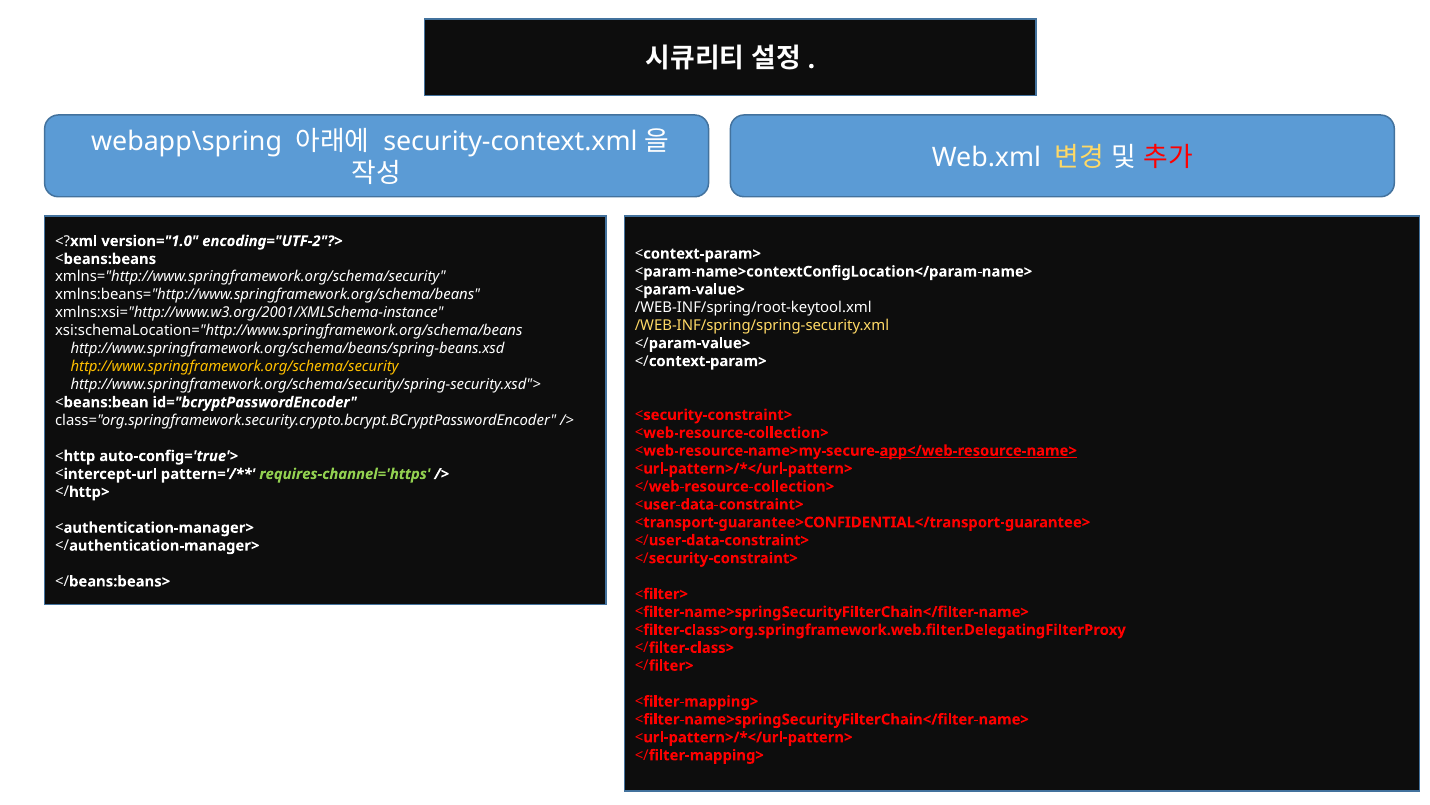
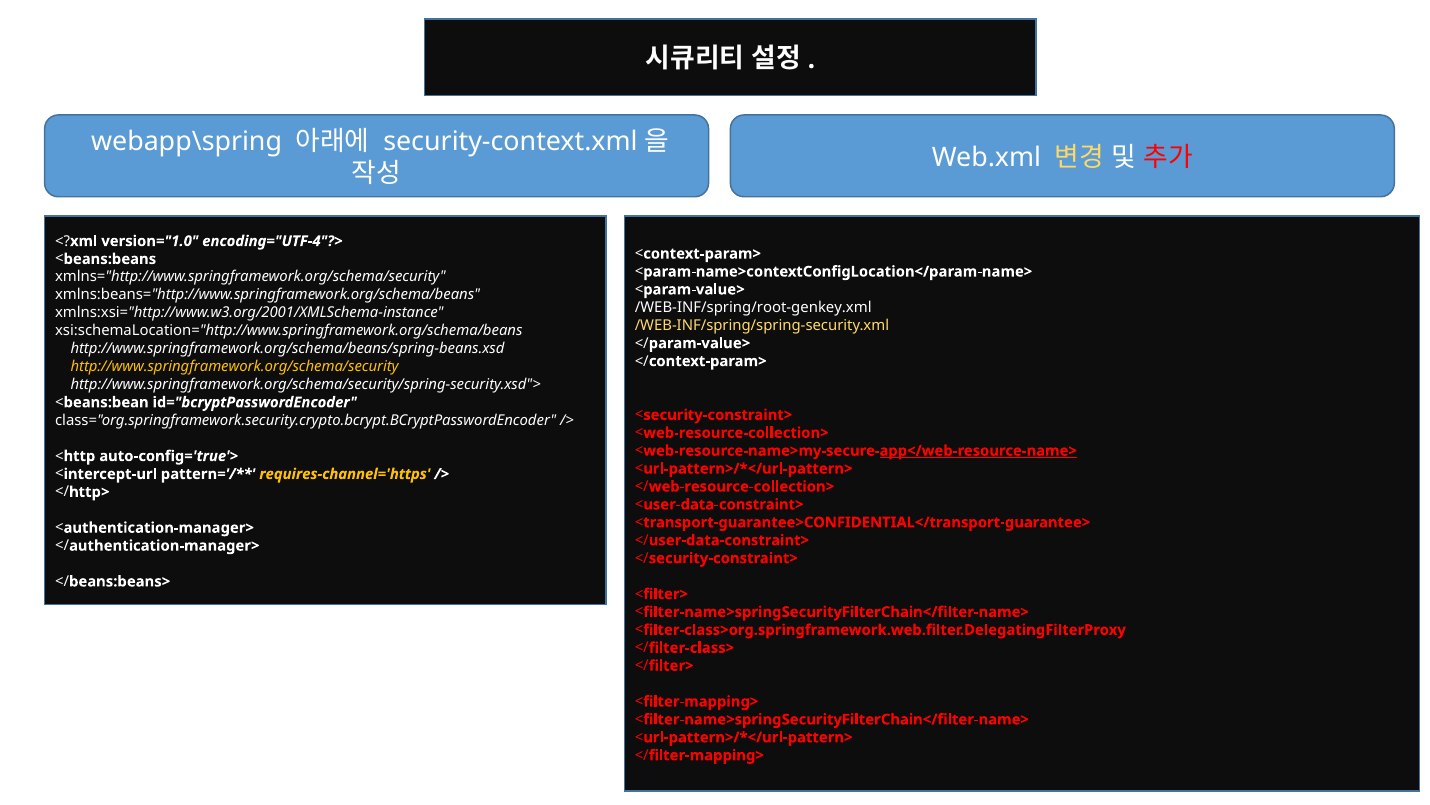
encoding="UTF-2"?>: encoding="UTF-2"?> -> encoding="UTF-4"?> (272, 241)
/WEB-INF/spring/root-keytool.xml: /WEB-INF/spring/root-keytool.xml -> /WEB-INF/spring/root-genkey.xml (753, 307)
requires-channel='https colour: light green -> yellow (345, 474)
